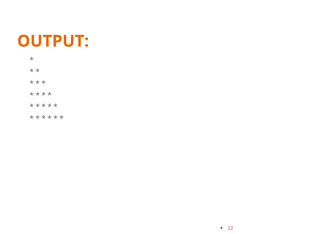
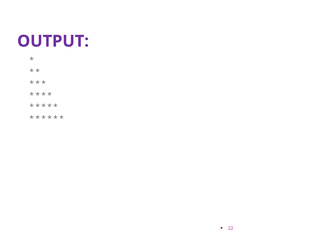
OUTPUT colour: orange -> purple (53, 41)
